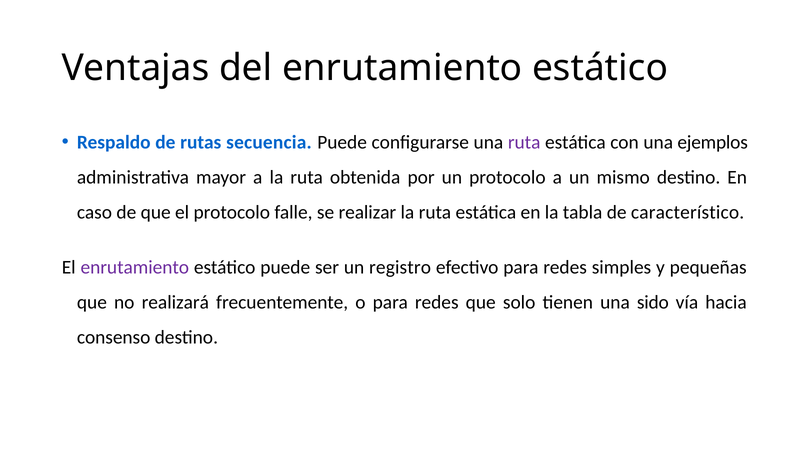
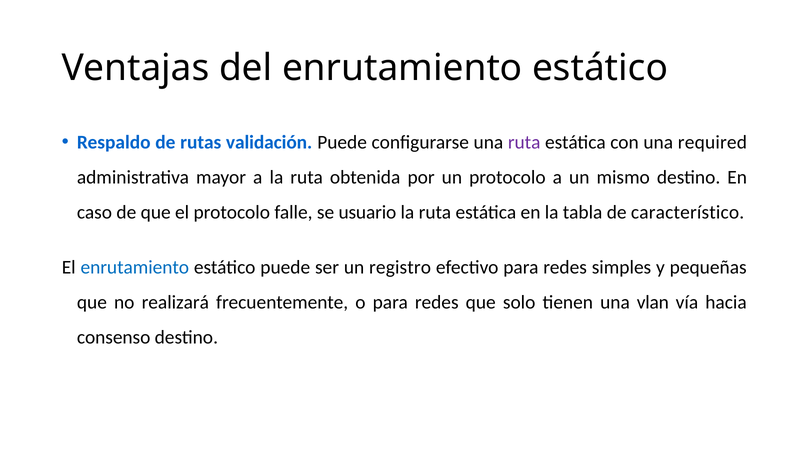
secuencia: secuencia -> validación (269, 142)
ejemplos: ejemplos -> required (712, 142)
realizar: realizar -> usuario (367, 212)
enrutamiento colour: purple -> blue (135, 267)
sido: sido -> vlan (653, 302)
